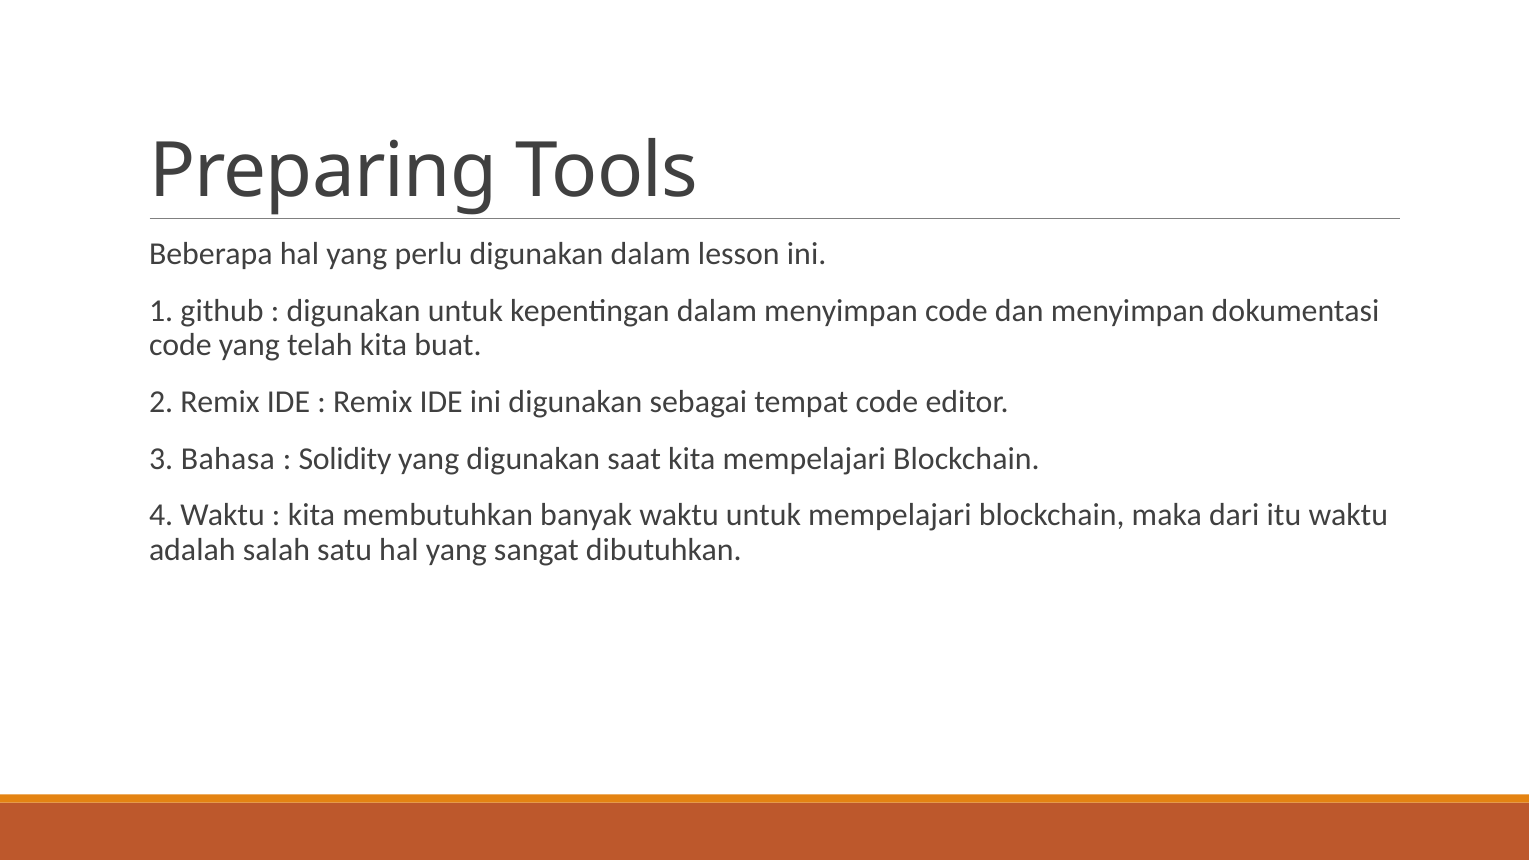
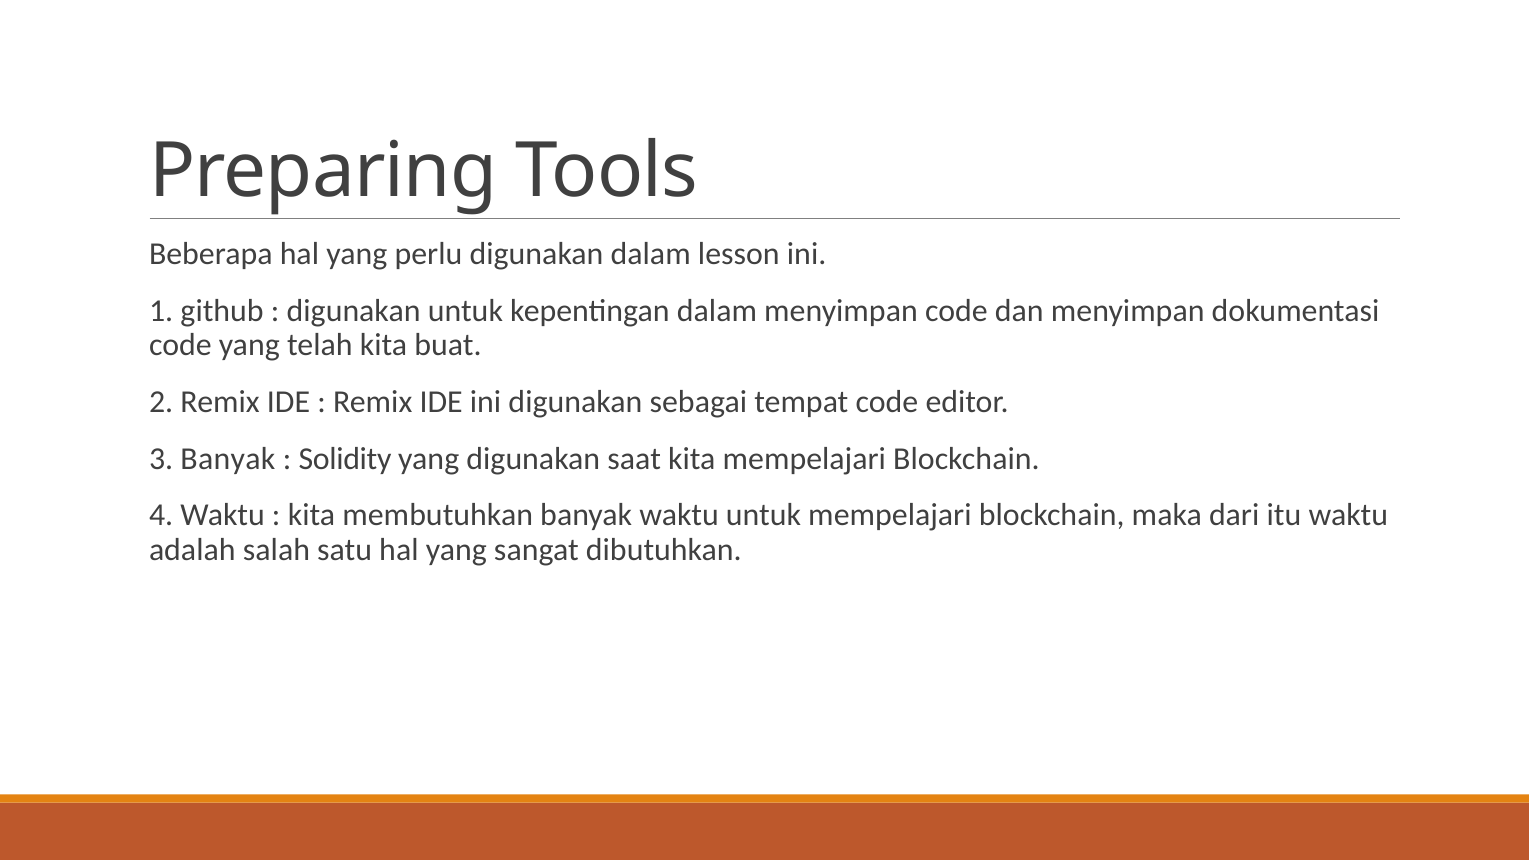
3 Bahasa: Bahasa -> Banyak (228, 459)
